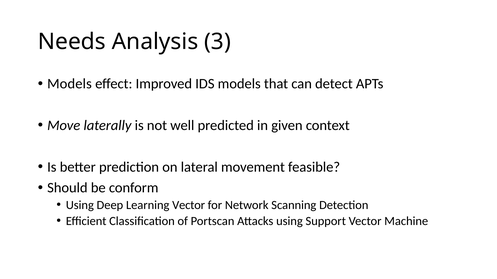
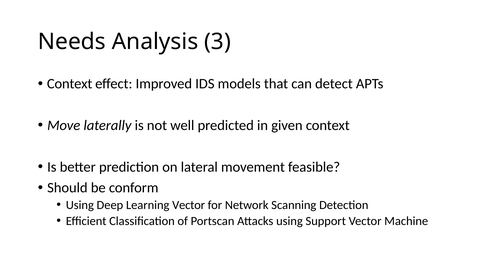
Models: Models -> Context (70, 84)
